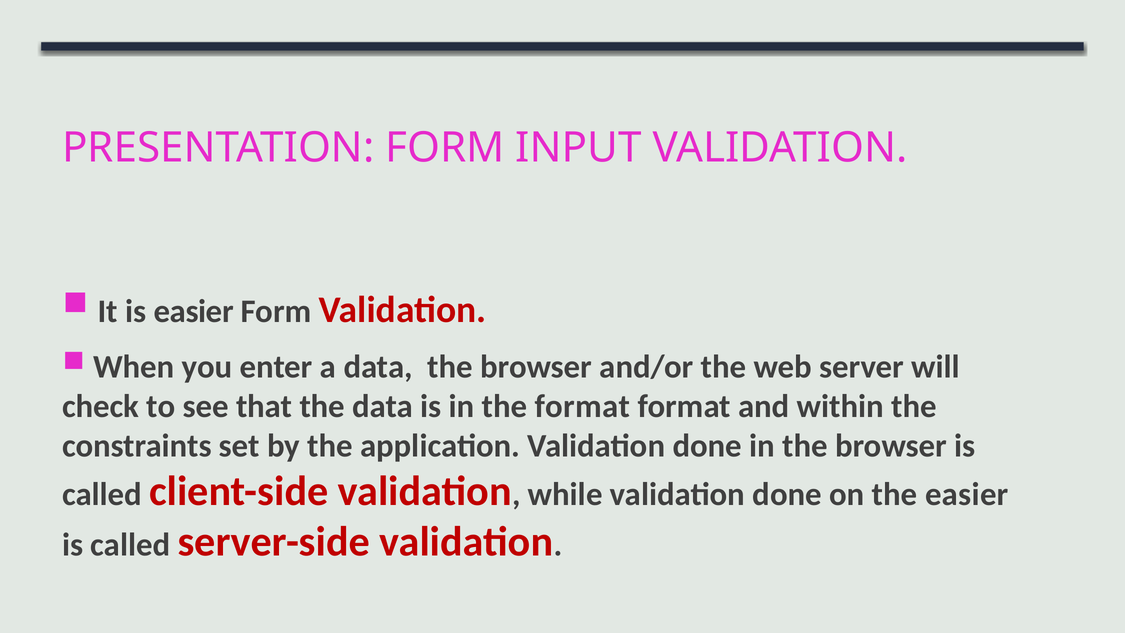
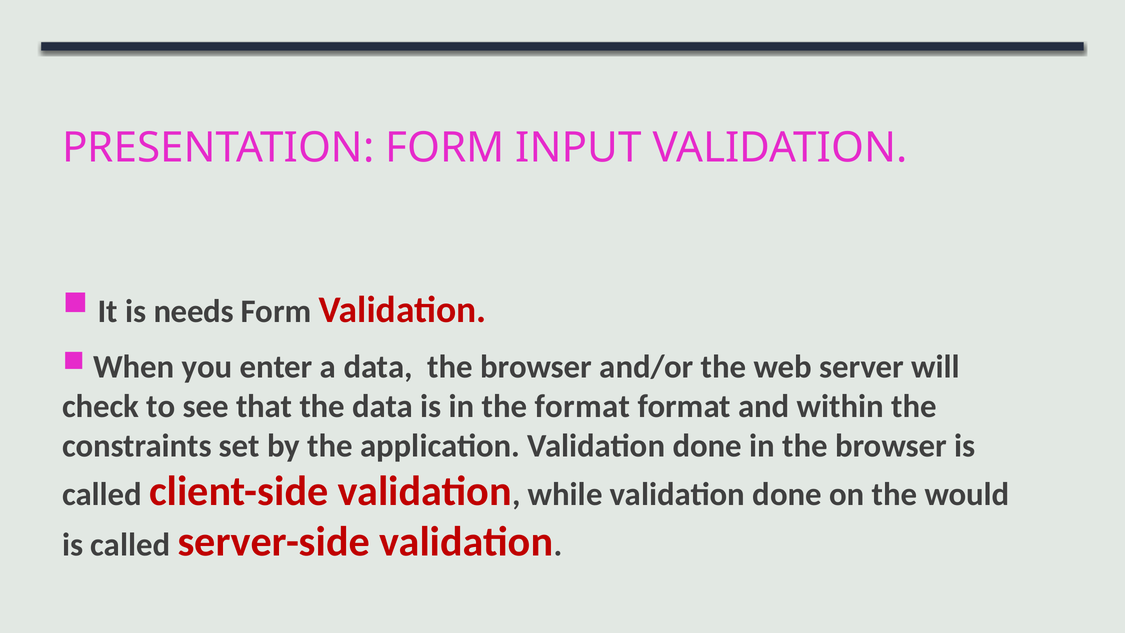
is easier: easier -> needs (194, 311)
the easier: easier -> would (967, 494)
